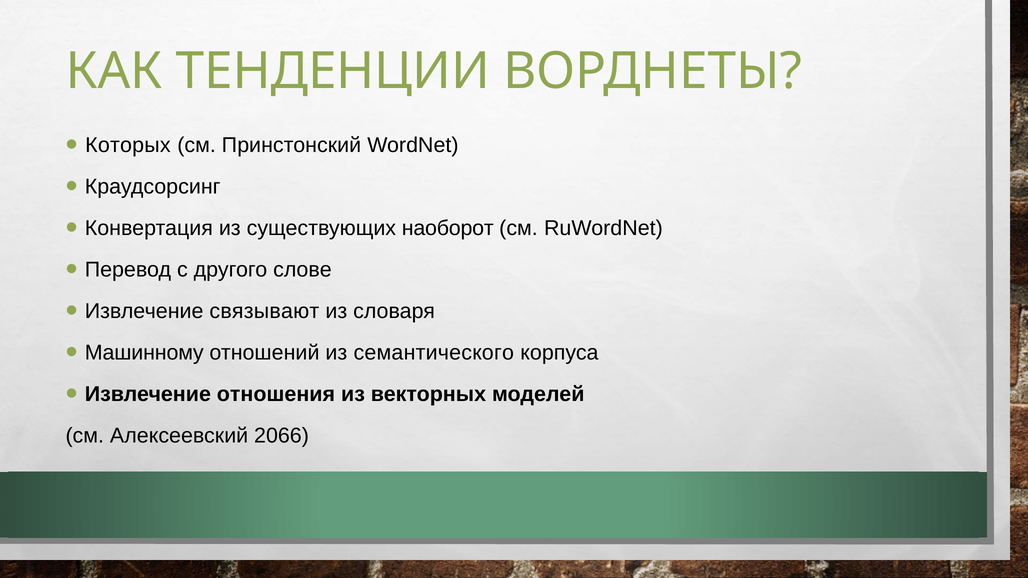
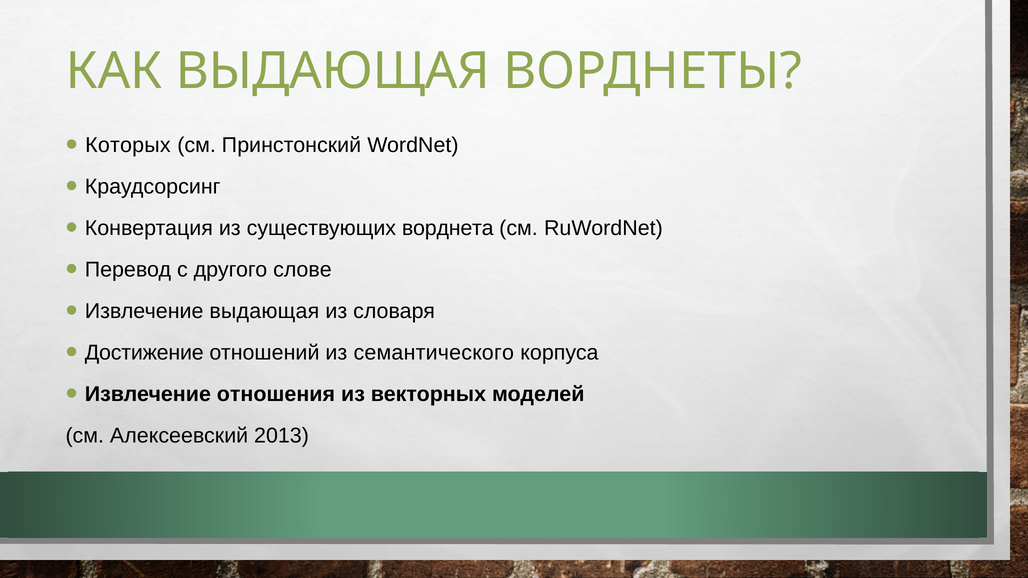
КАК ТЕНДЕНЦИИ: ТЕНДЕНЦИИ -> ВЫДАЮЩАЯ (333, 71)
наоборот: наоборот -> ворднета (448, 228)
Извлечение связывают: связывают -> выдающая (264, 311)
Машинному: Машинному -> Достижение (144, 353)
2066: 2066 -> 2013 (282, 436)
